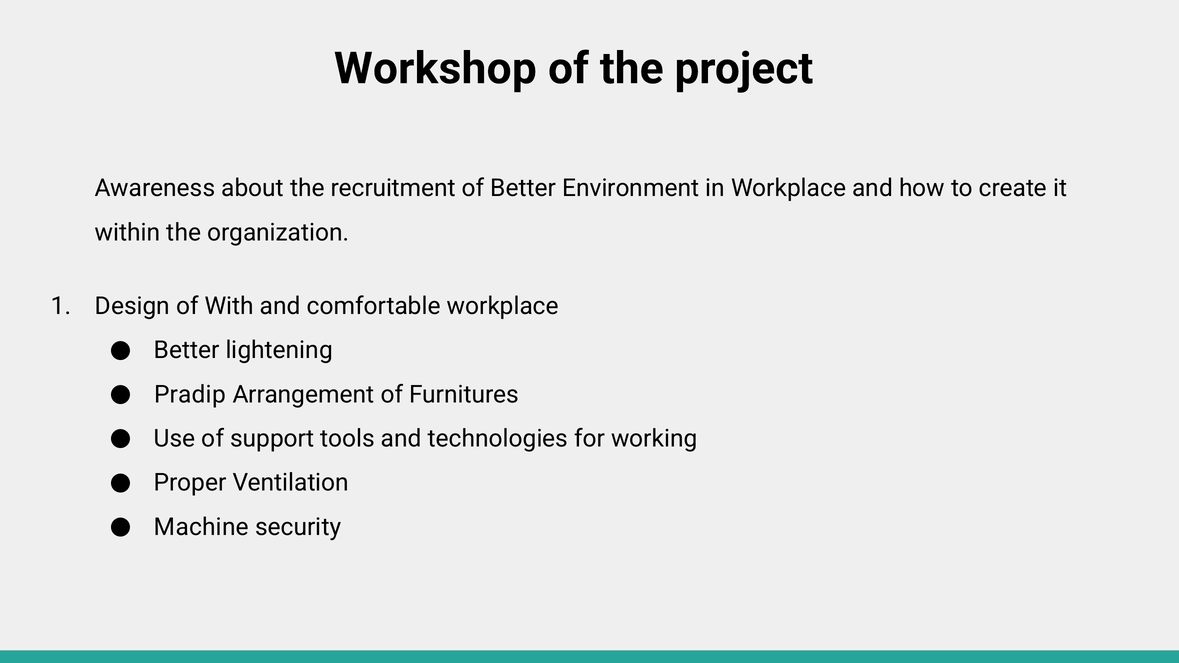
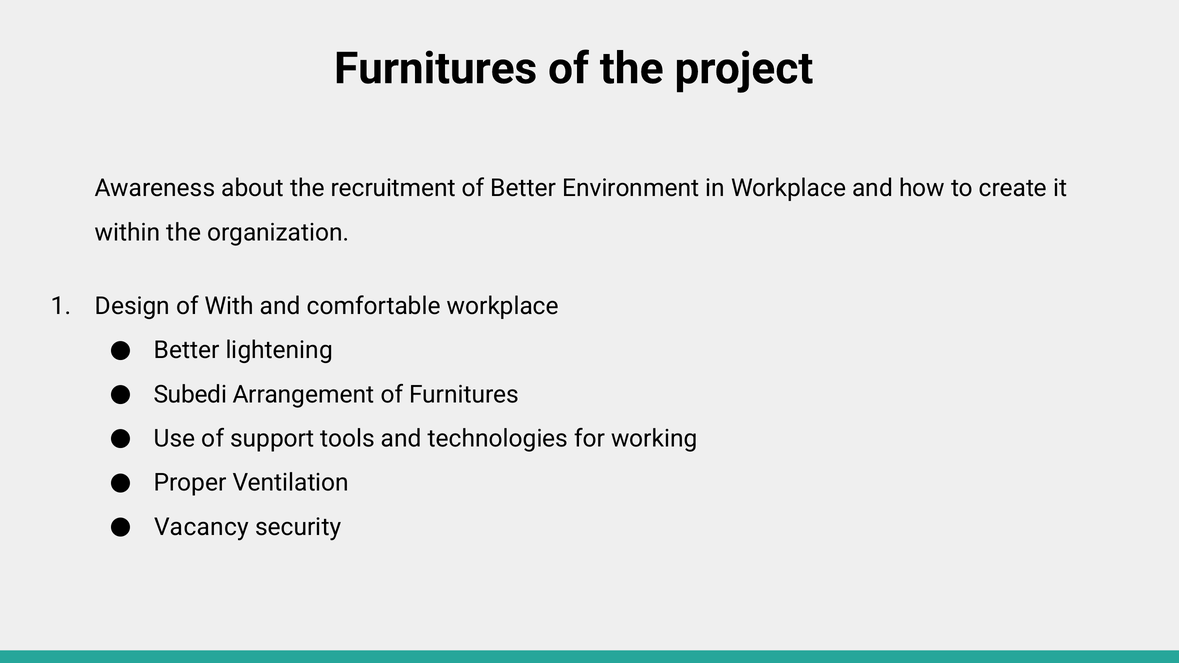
Workshop: Workshop -> Furnitures (436, 69)
Pradip: Pradip -> Subedi (190, 395)
Machine: Machine -> Vacancy (201, 527)
